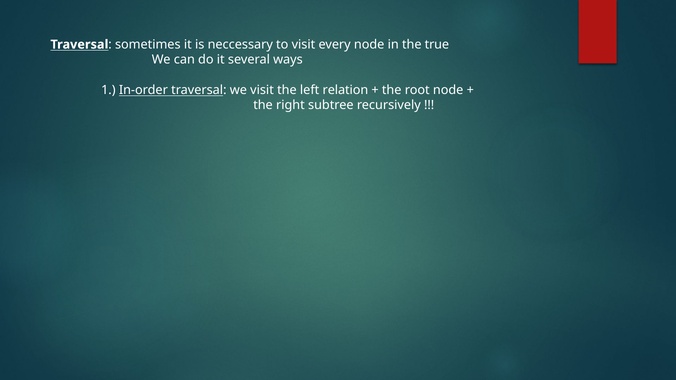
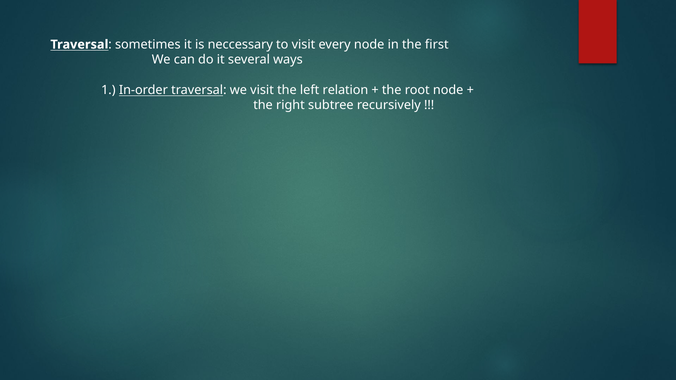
true: true -> first (437, 45)
